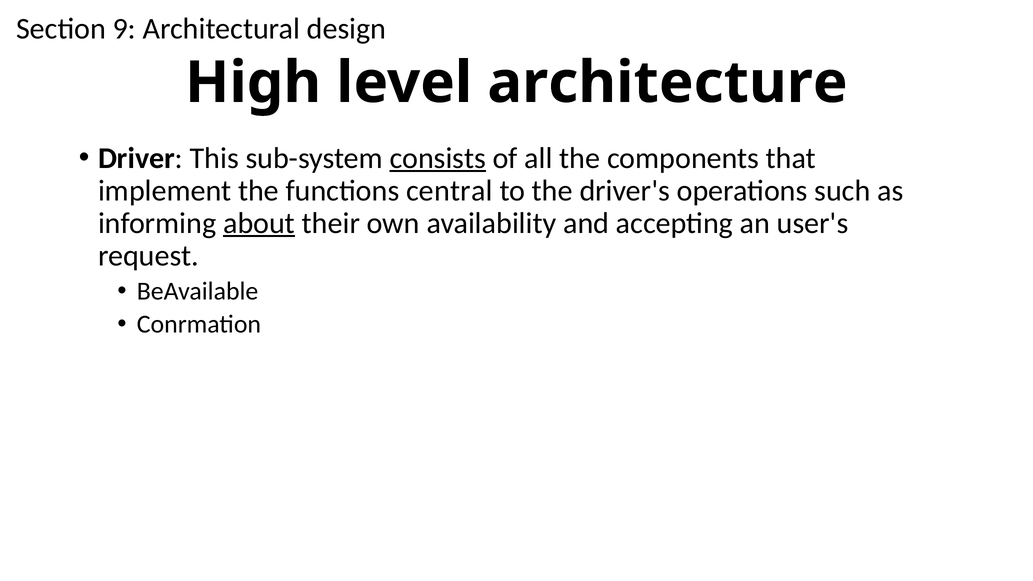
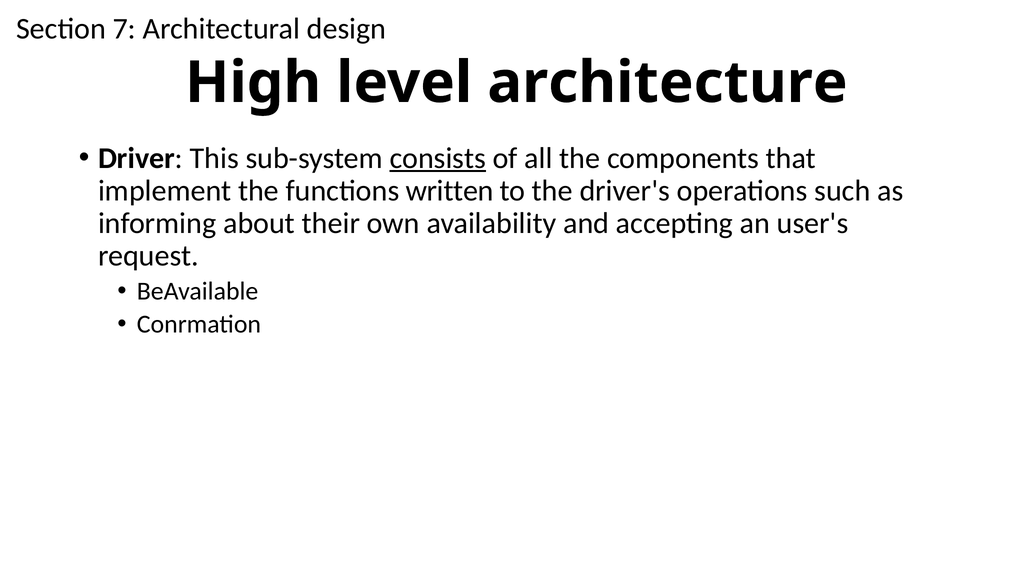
9: 9 -> 7 (124, 29)
central: central -> written (450, 191)
about underline: present -> none (259, 223)
